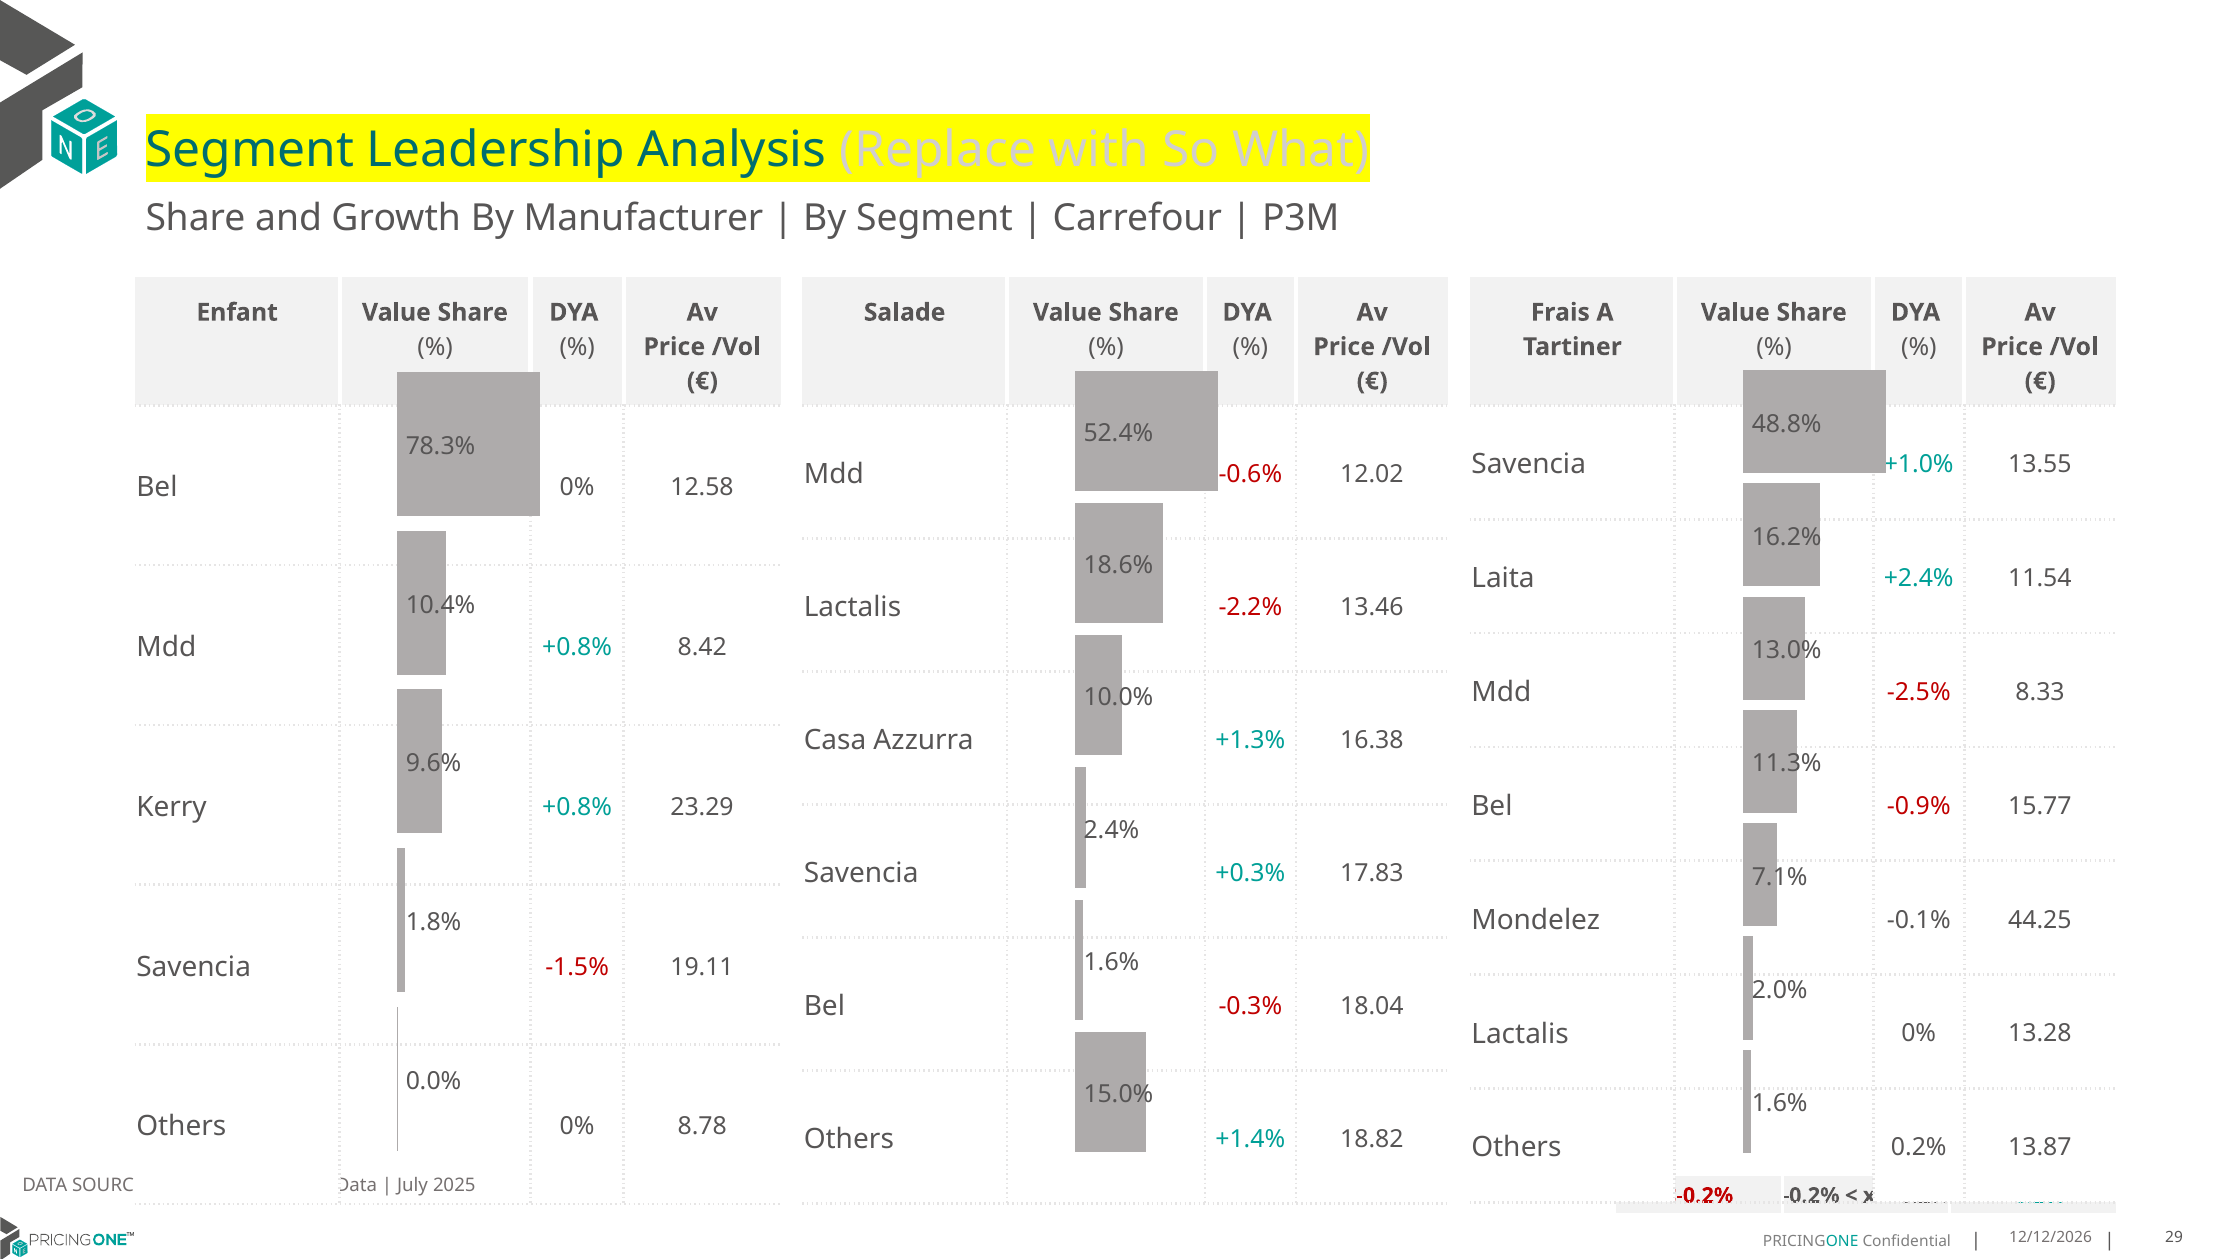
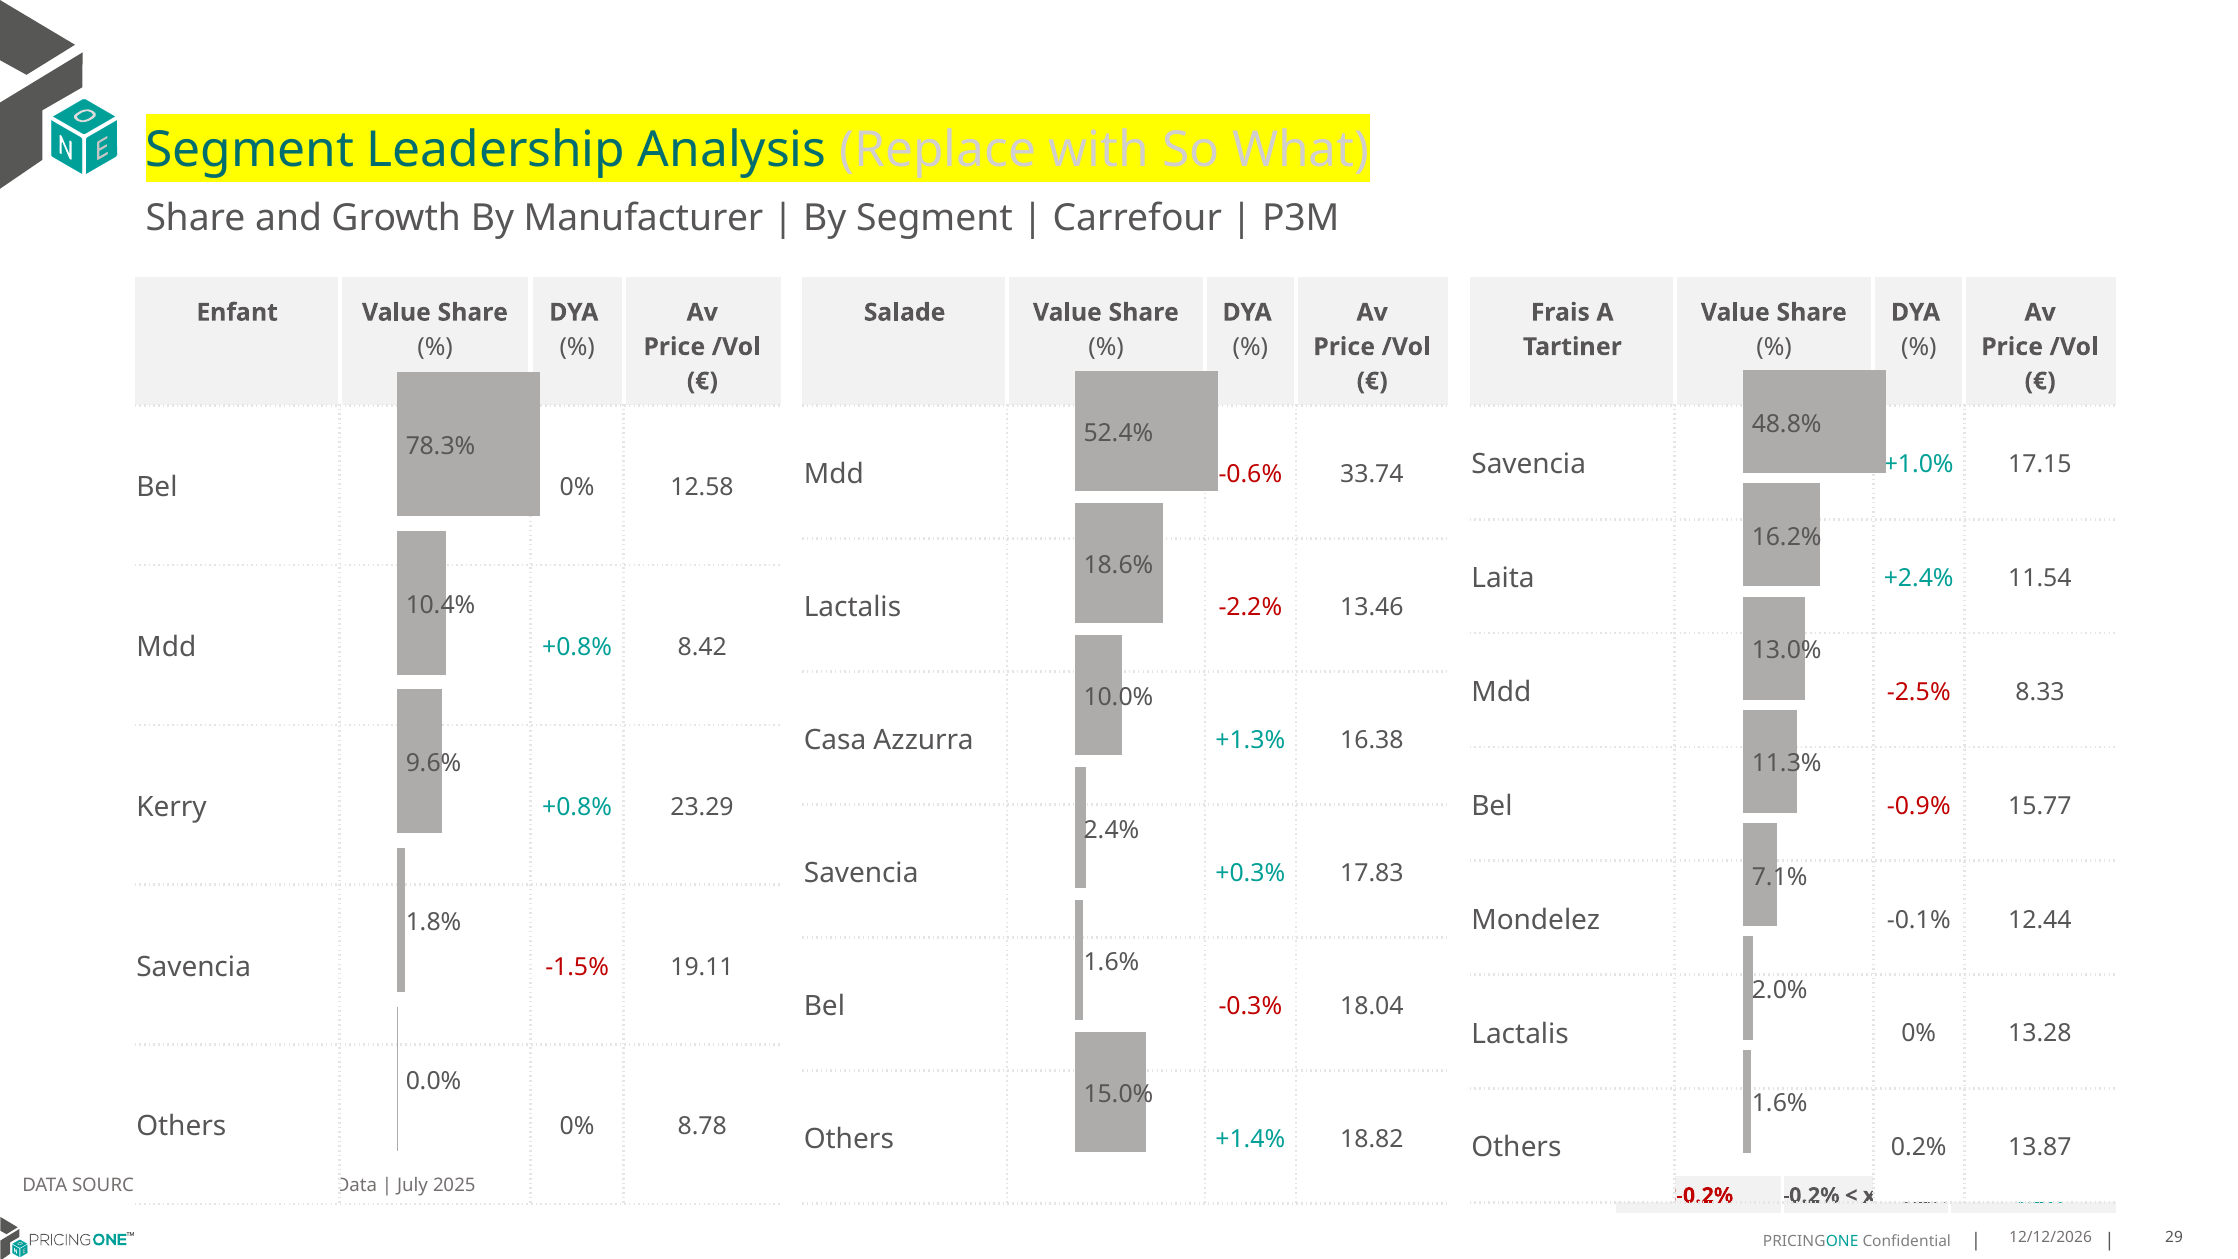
13.55: 13.55 -> 17.15 (2040, 465)
12.02: 12.02 -> 33.74 (1372, 474)
44.25: 44.25 -> 12.44 (2040, 920)
